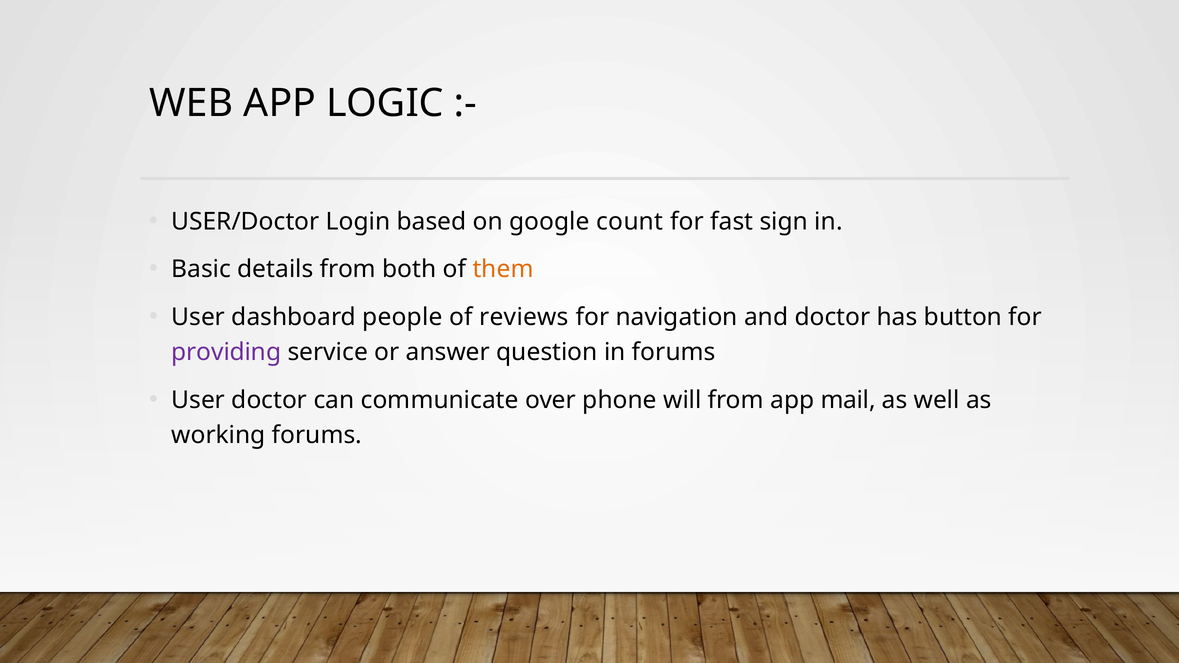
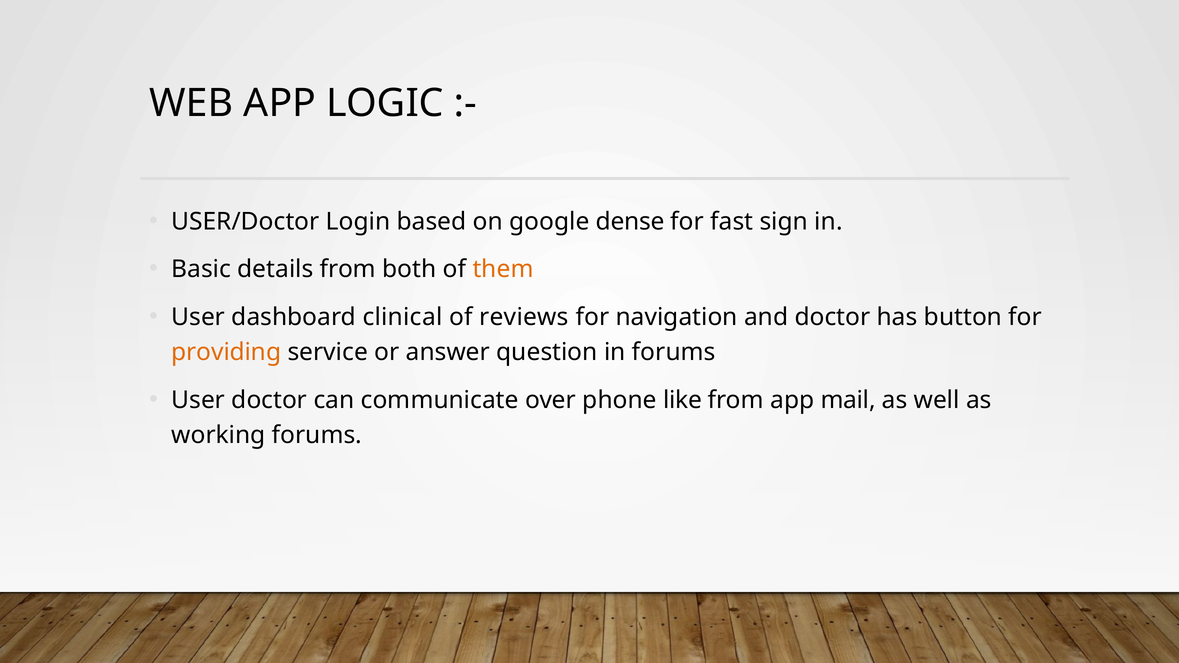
count: count -> dense (630, 222)
people: people -> clinical (403, 317)
providing colour: purple -> orange (226, 352)
will: will -> like (682, 400)
